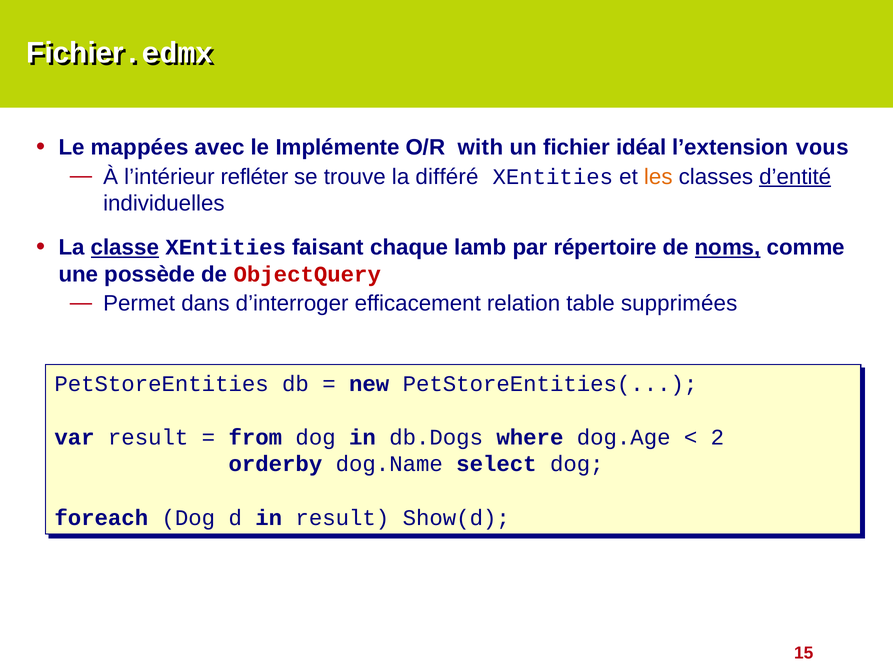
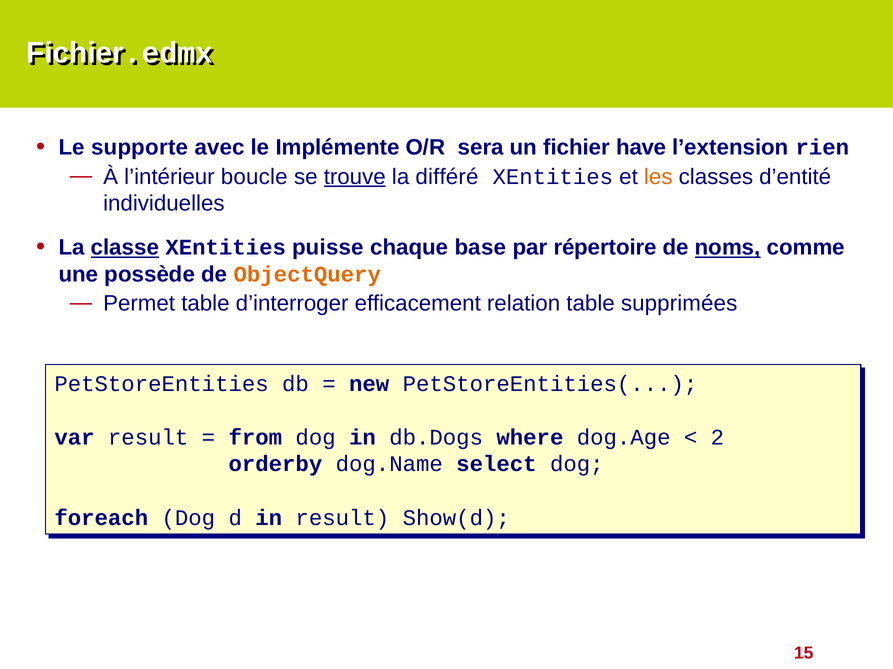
mappées: mappées -> supporte (140, 148)
with: with -> sera (481, 148)
idéal: idéal -> have (641, 148)
vous: vous -> rien (822, 148)
refléter: refléter -> boucle (254, 177)
trouve underline: none -> present (355, 177)
d’entité underline: present -> none (795, 177)
faisant: faisant -> puisse (328, 248)
lamb: lamb -> base (480, 248)
ObjectQuery colour: red -> orange (307, 275)
Permet dans: dans -> table (205, 304)
